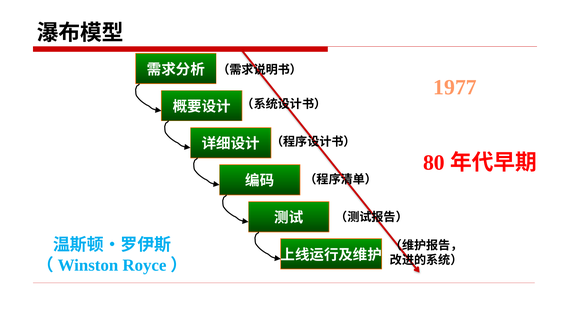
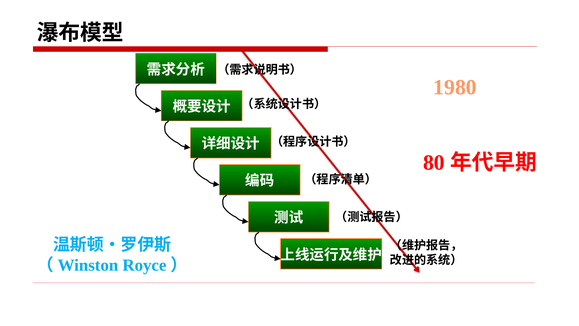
1977: 1977 -> 1980 (455, 87)
